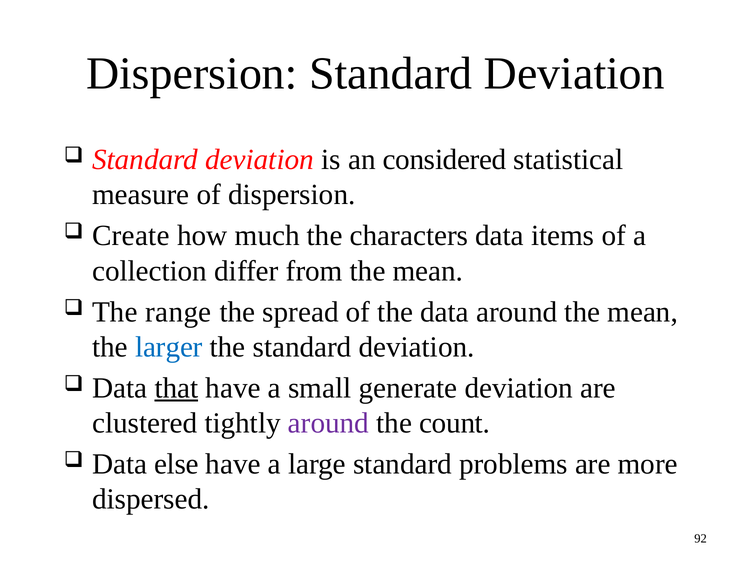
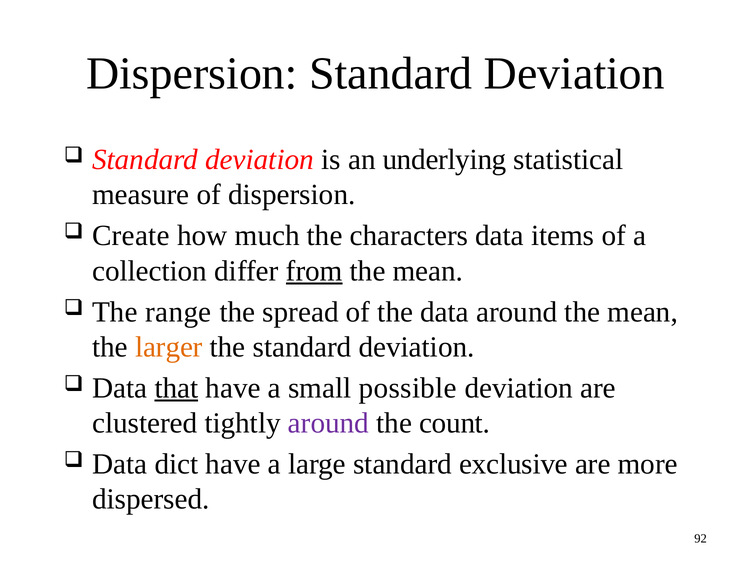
considered: considered -> underlying (445, 160)
from underline: none -> present (314, 271)
larger colour: blue -> orange (169, 347)
generate: generate -> possible (408, 388)
else: else -> dict (176, 464)
problems: problems -> exclusive (514, 464)
